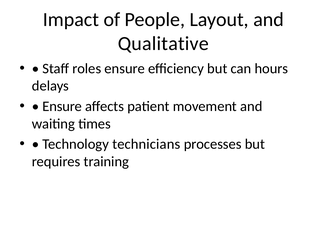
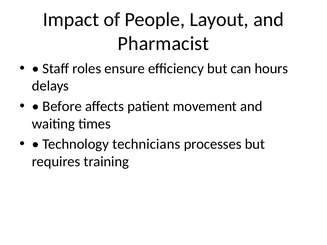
Qualitative: Qualitative -> Pharmacist (163, 44)
Ensure: Ensure -> Before (62, 106)
